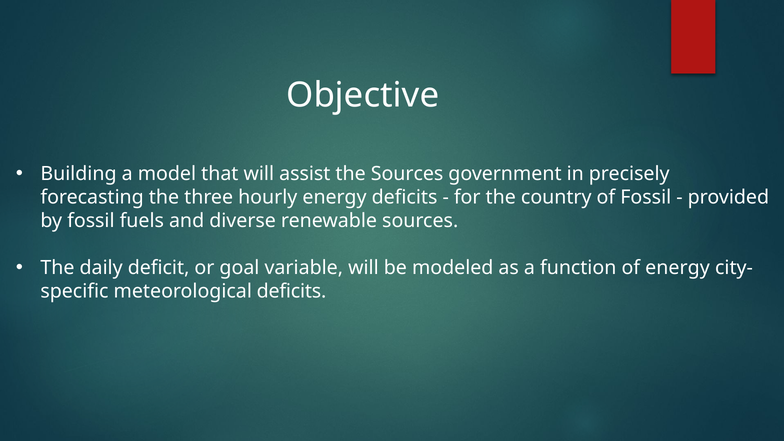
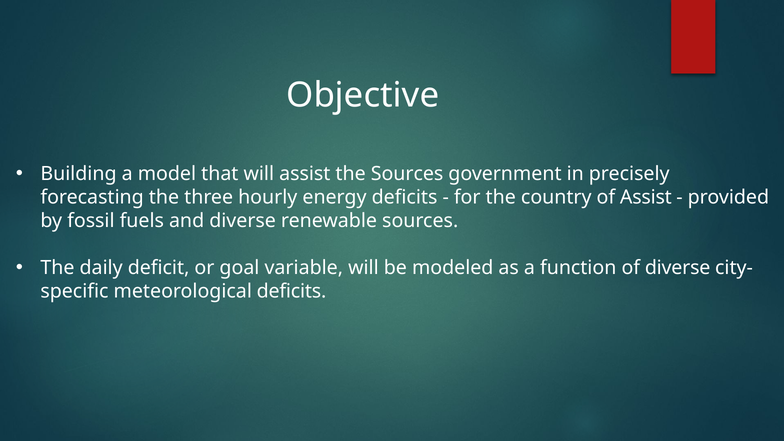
of Fossil: Fossil -> Assist (646, 197)
of energy: energy -> diverse (678, 268)
